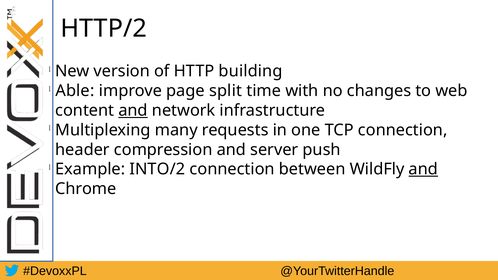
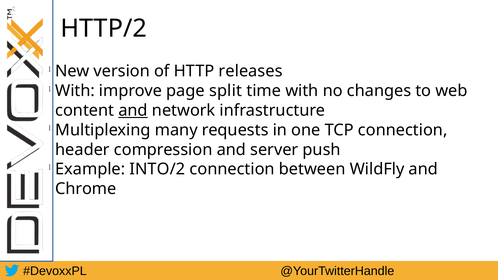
building: building -> releases (251, 71)
Able: Able -> With (75, 91)
and underline: present -> none (423, 169)
